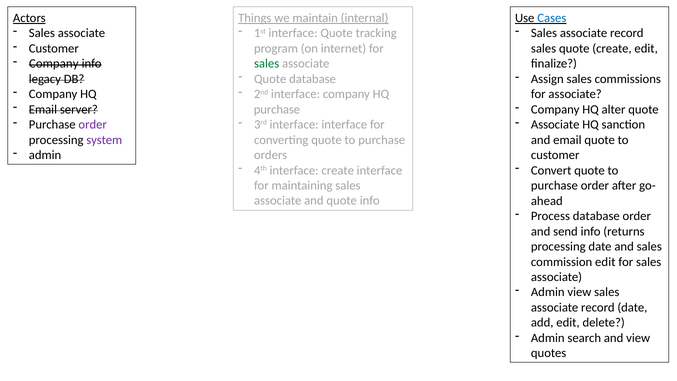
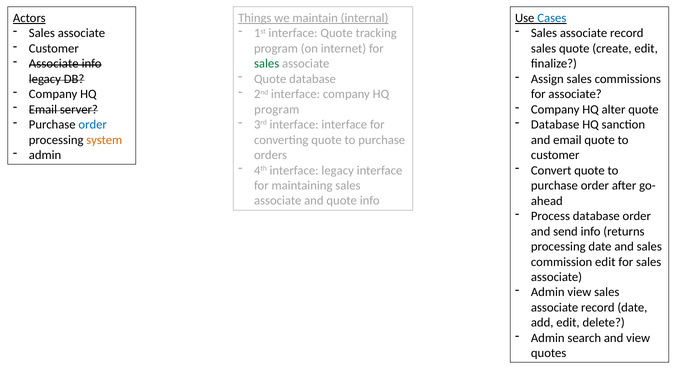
Company: Company -> Associate (54, 64)
purchase: purchase -> program (277, 109)
order colour: purple -> blue (93, 125)
Associate: Associate -> Database (555, 125)
system colour: purple -> orange (104, 140)
interface create: create -> legacy (338, 170)
